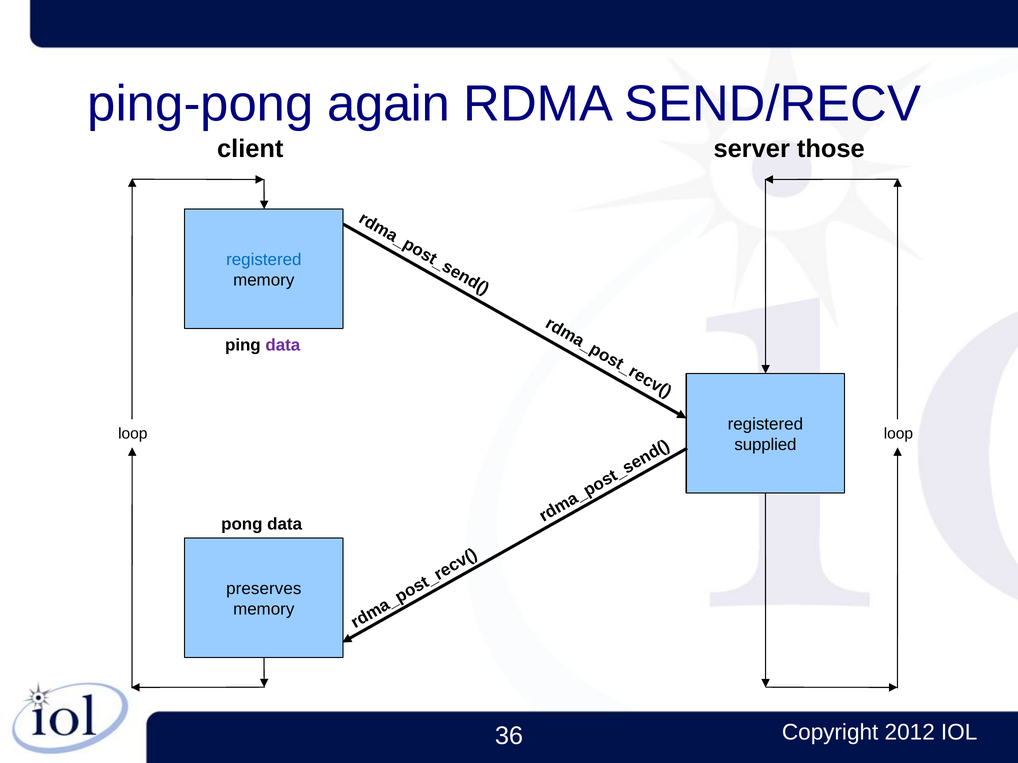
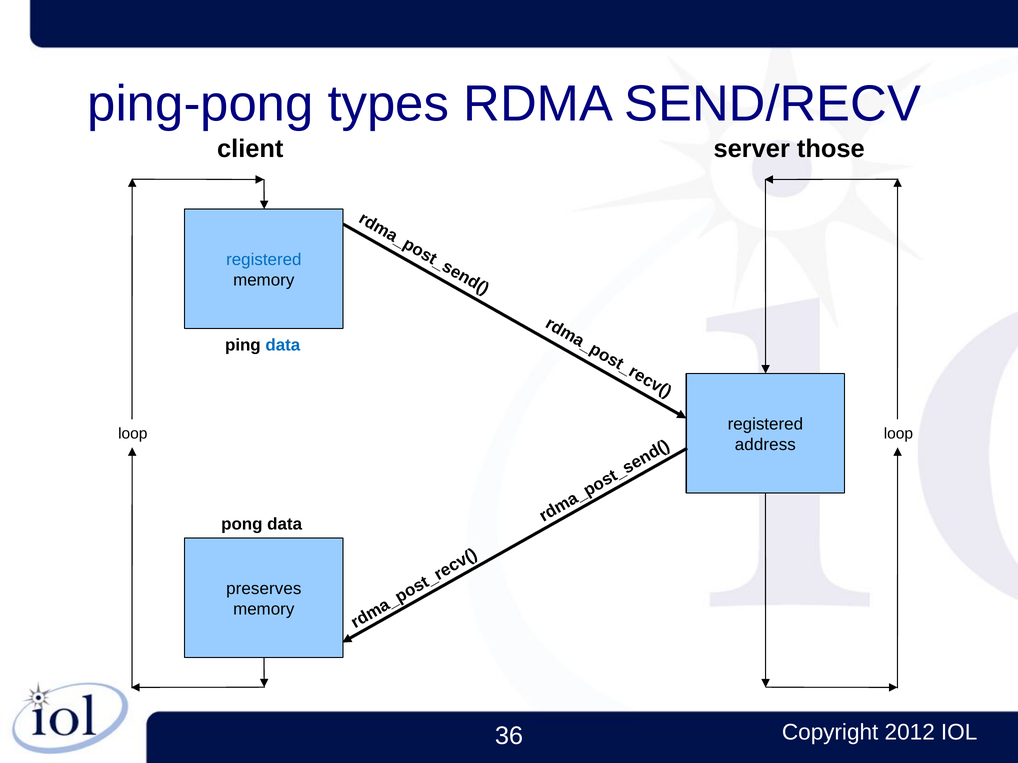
again: again -> types (388, 104)
data colour: purple -> blue (283, 345)
supplied: supplied -> address (765, 445)
